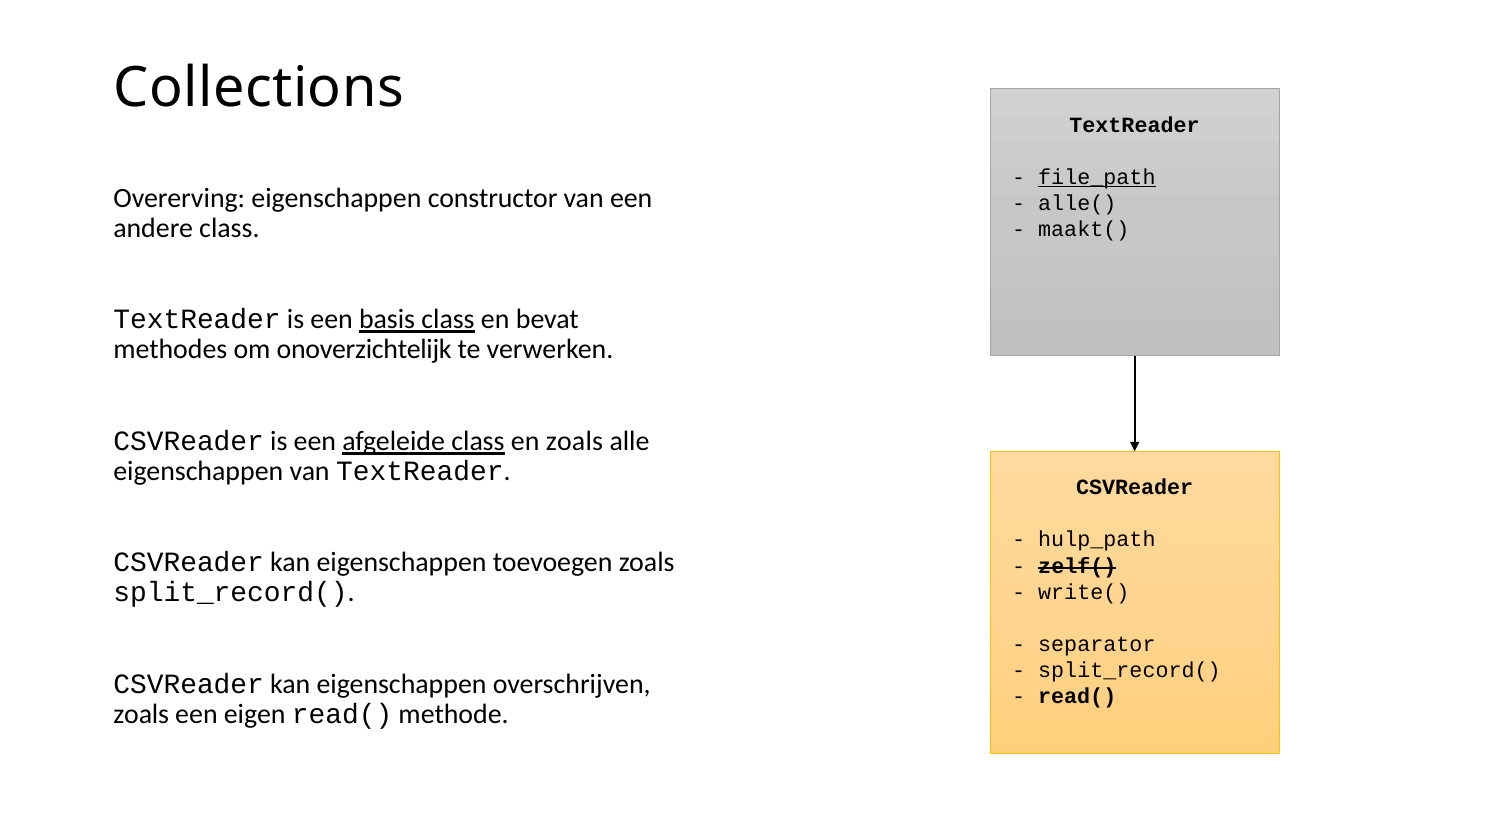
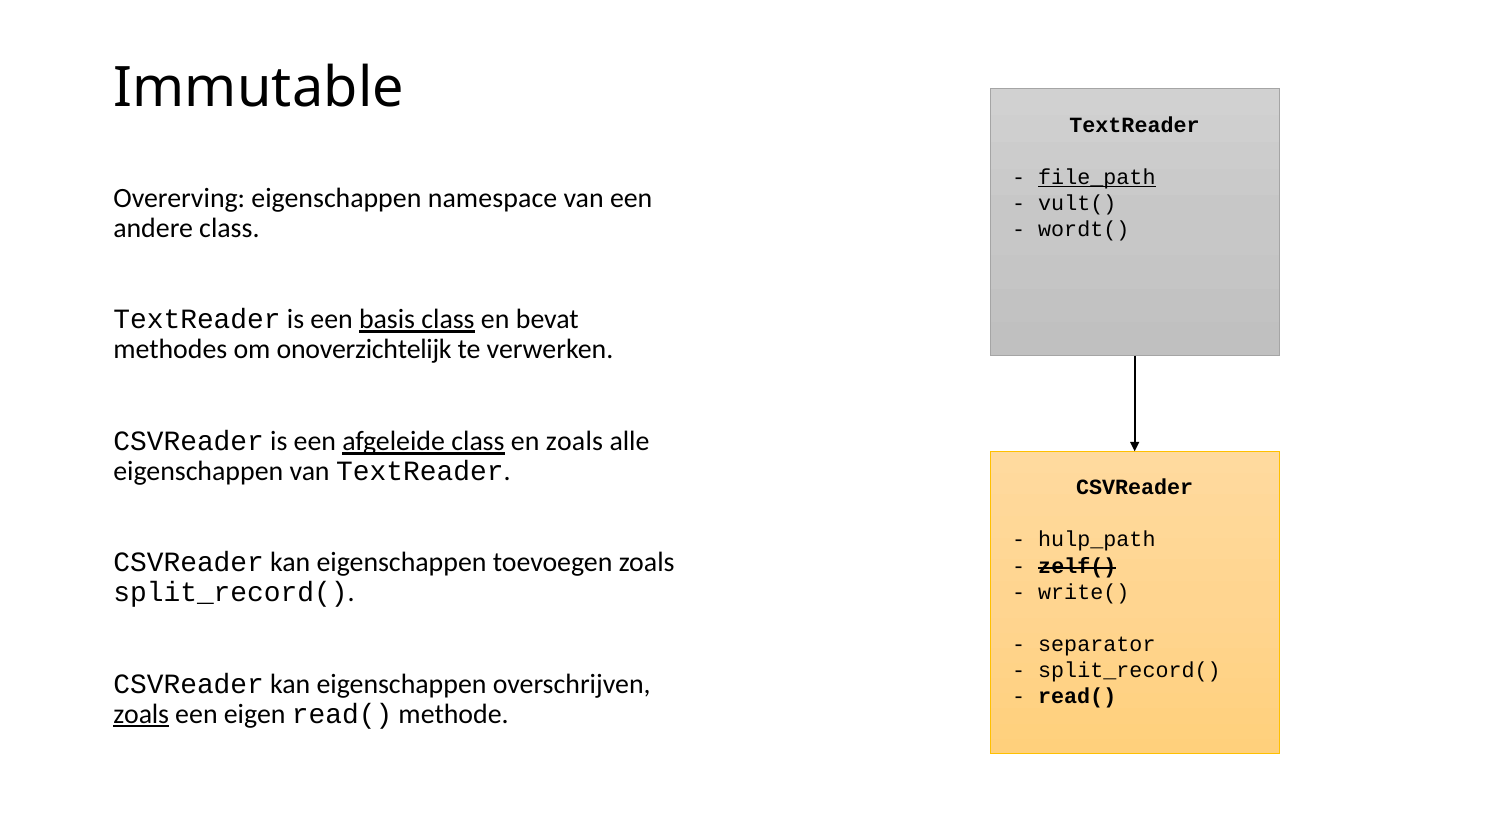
Collections: Collections -> Immutable (259, 88)
constructor: constructor -> namespace (492, 198)
alle(: alle( -> vult( (1077, 203)
maakt(: maakt( -> wordt( (1084, 229)
zoals underline: none -> present (141, 713)
